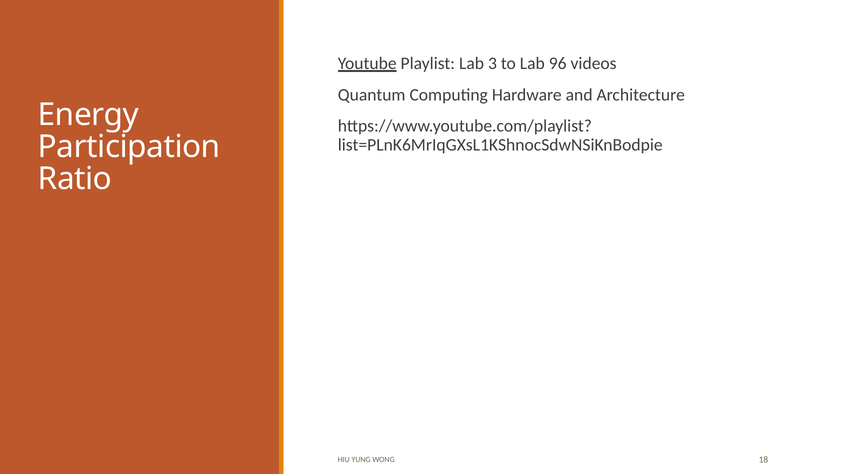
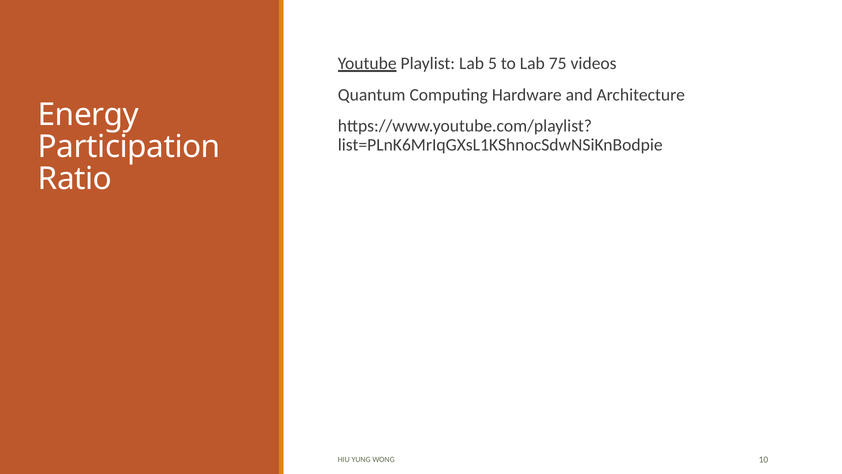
3: 3 -> 5 (493, 63)
96: 96 -> 75 (558, 63)
18: 18 -> 10 (763, 459)
